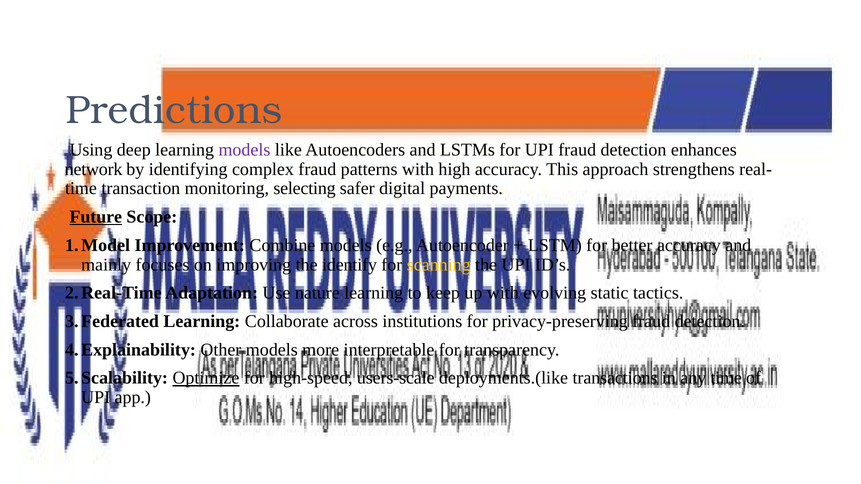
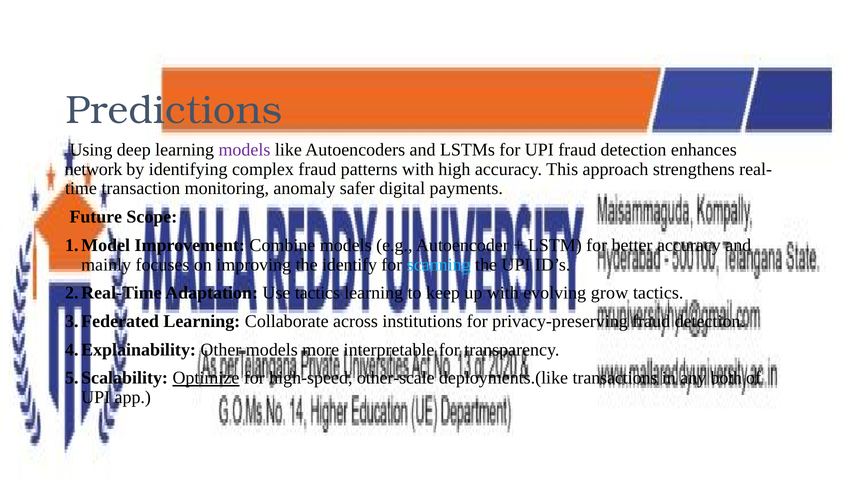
selecting: selecting -> anomaly (304, 189)
Future underline: present -> none (96, 217)
scanning colour: yellow -> light blue (439, 265)
Use nature: nature -> tactics (317, 293)
static: static -> grow (610, 293)
users-scale: users-scale -> other-scale (396, 378)
any time: time -> both (726, 378)
